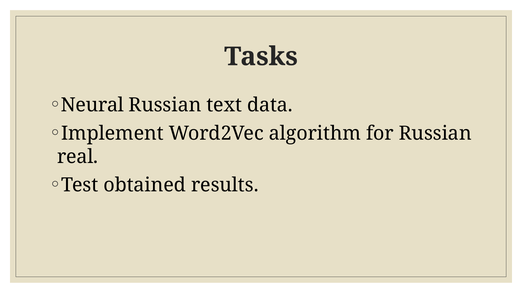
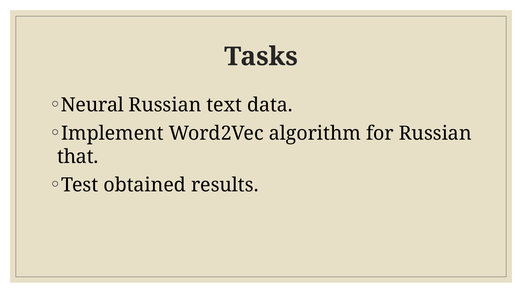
real: real -> that (78, 157)
